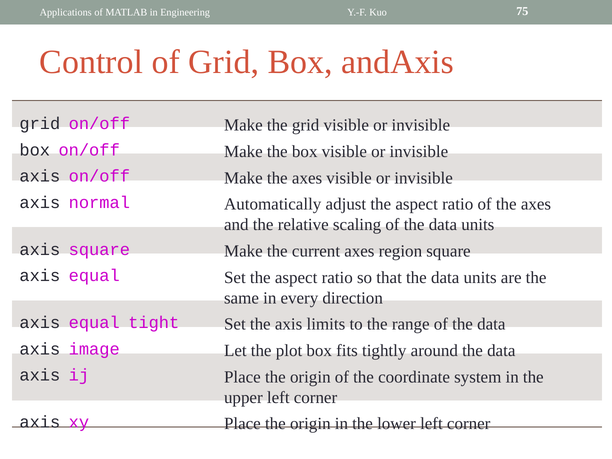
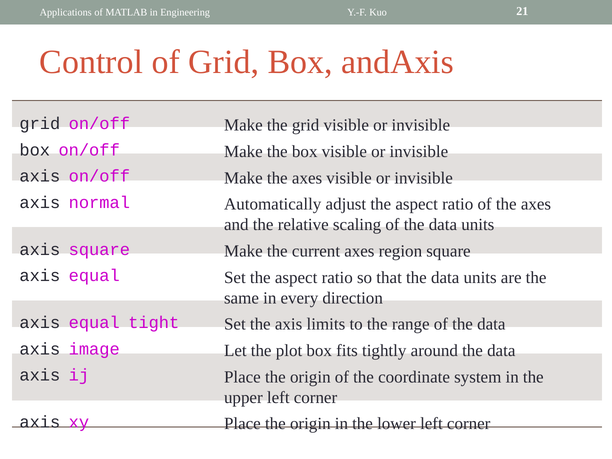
75: 75 -> 21 (522, 11)
